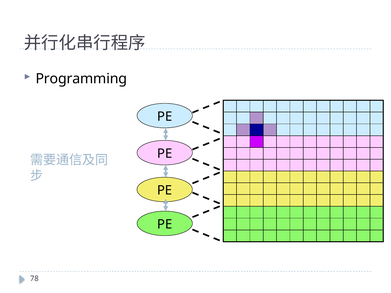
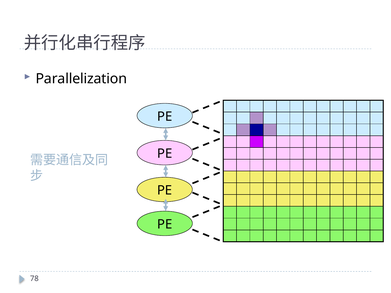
Programming: Programming -> Parallelization (81, 79)
